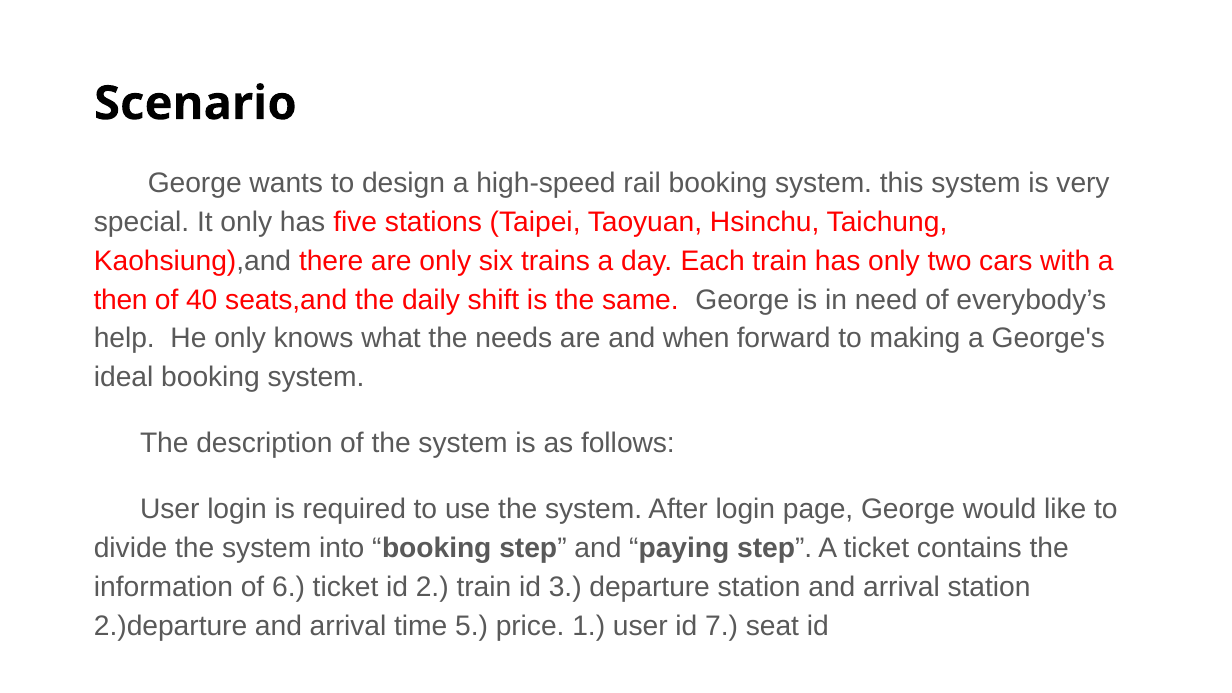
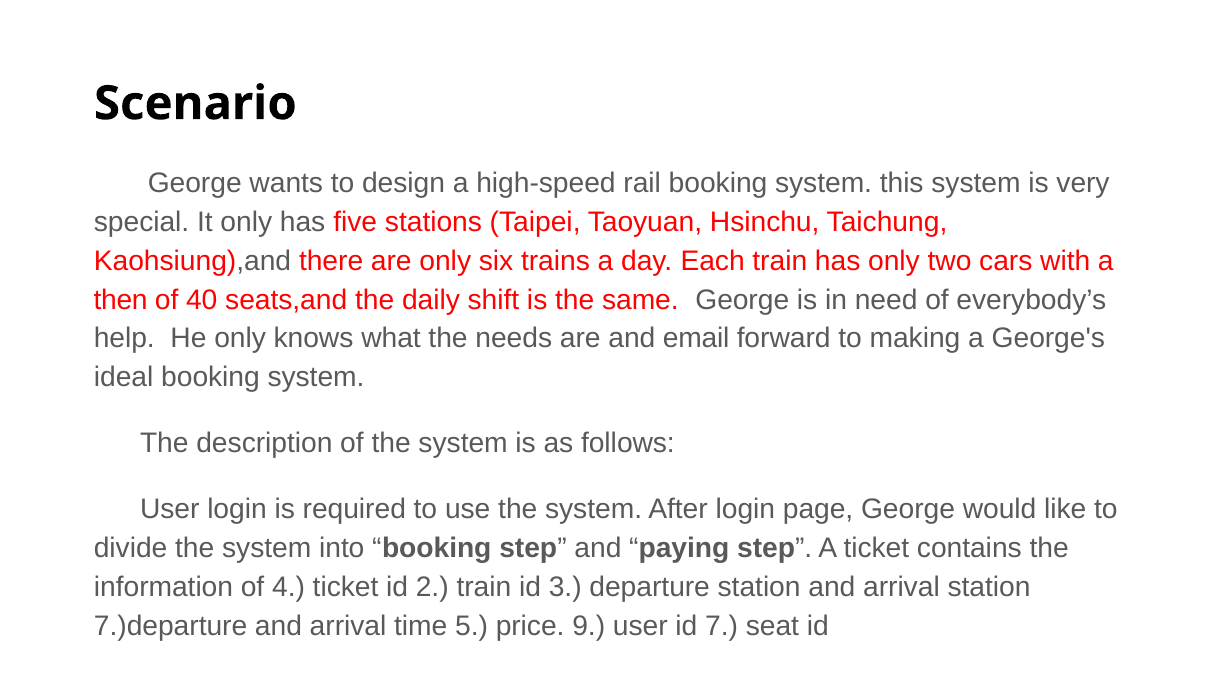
when: when -> email (696, 339)
6: 6 -> 4 (289, 587)
2.)departure: 2.)departure -> 7.)departure (171, 626)
1: 1 -> 9 (589, 626)
